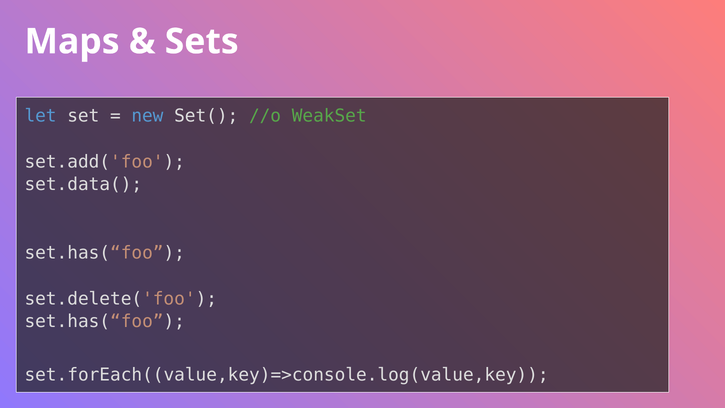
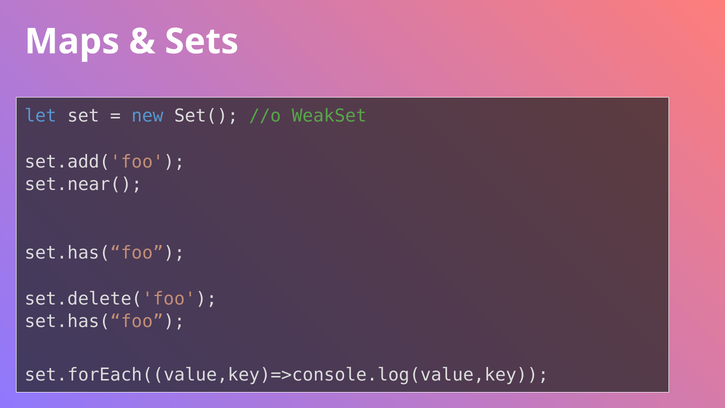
set.data(: set.data( -> set.near( (83, 184)
